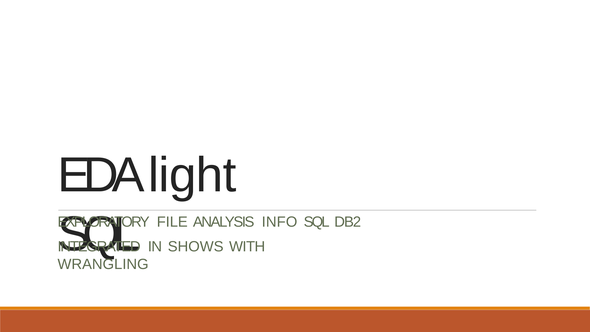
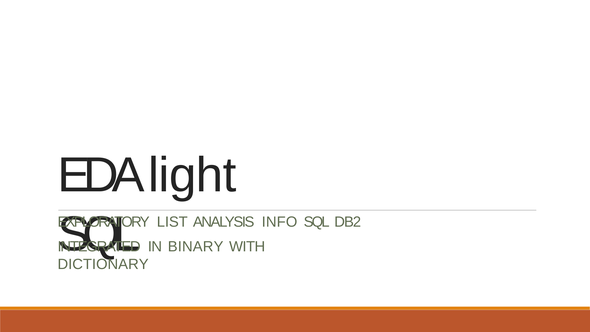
FILE: FILE -> LIST (172, 222)
SHOWS: SHOWS -> BINARY (196, 246)
WRANGLING: WRANGLING -> DICTIONARY (103, 264)
